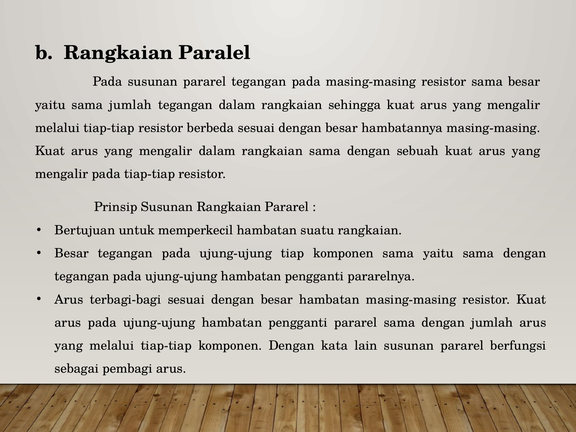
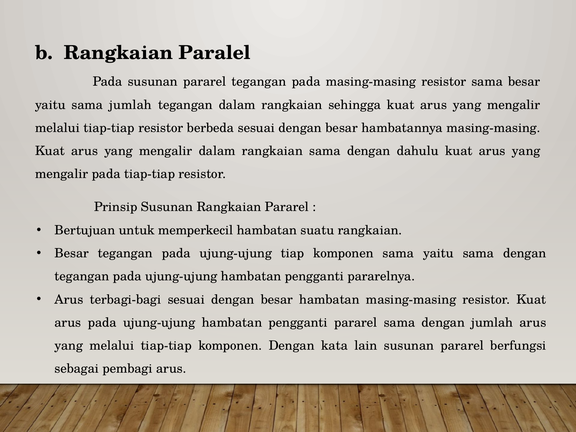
sebuah: sebuah -> dahulu (418, 151)
